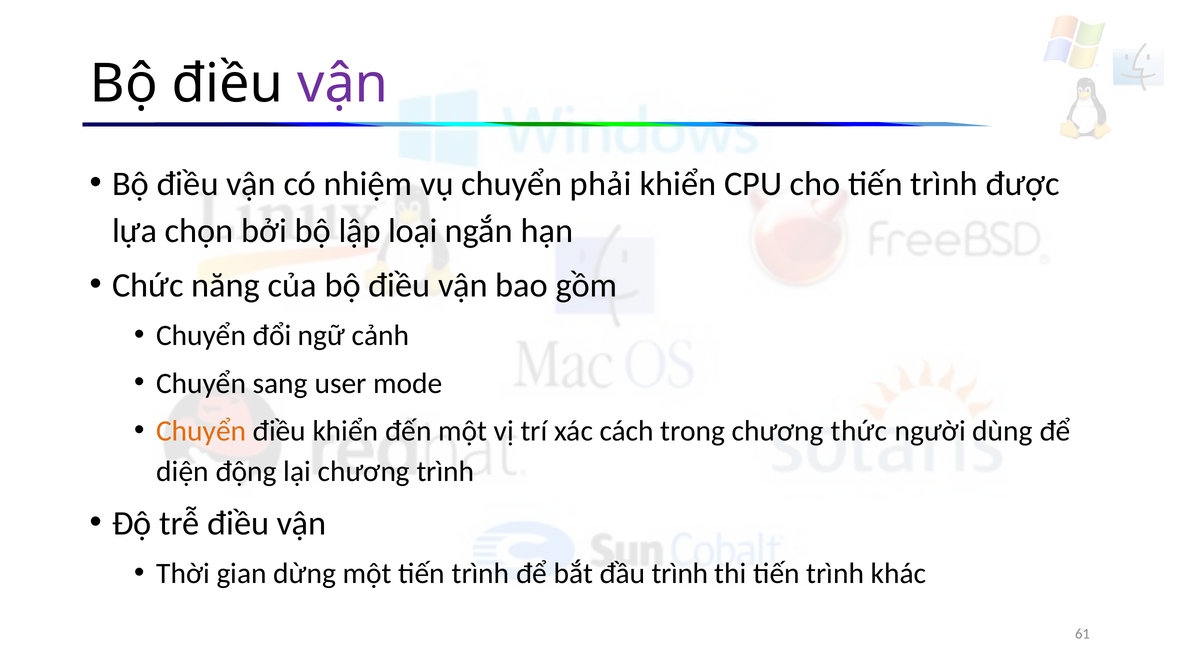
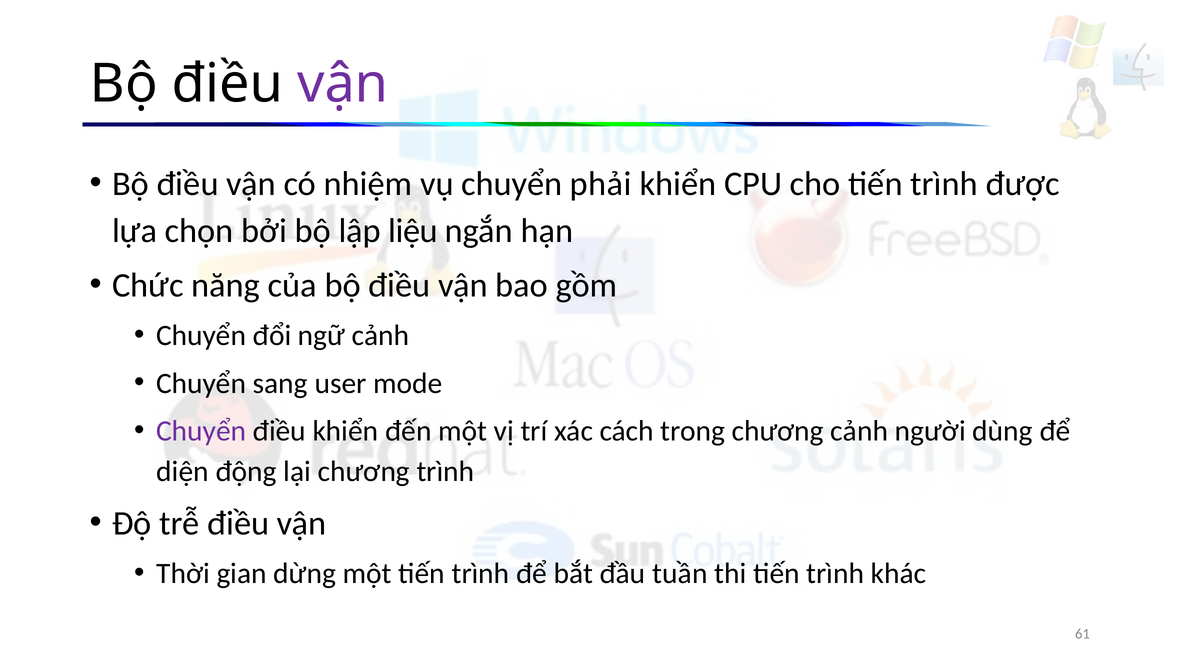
loại: loại -> liệu (413, 231)
Chuyển colour: orange -> purple (201, 431)
chương thức: thức -> cảnh (859, 431)
đầu trình: trình -> tuần (680, 573)
